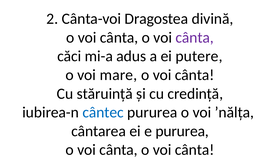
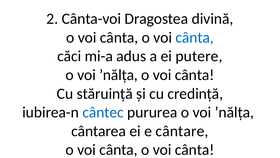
cânta colour: purple -> blue (195, 37)
mare: mare -> ʼnălța (119, 75)
e pururea: pururea -> cântare (182, 131)
